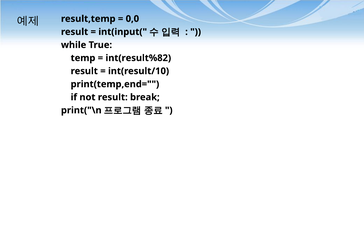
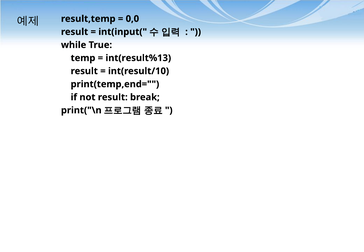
int(result%82: int(result%82 -> int(result%13 (138, 58)
